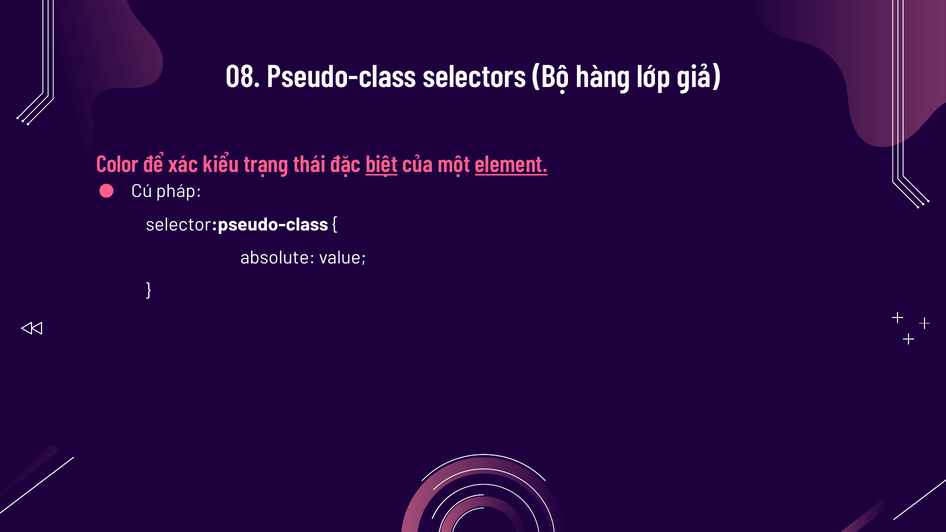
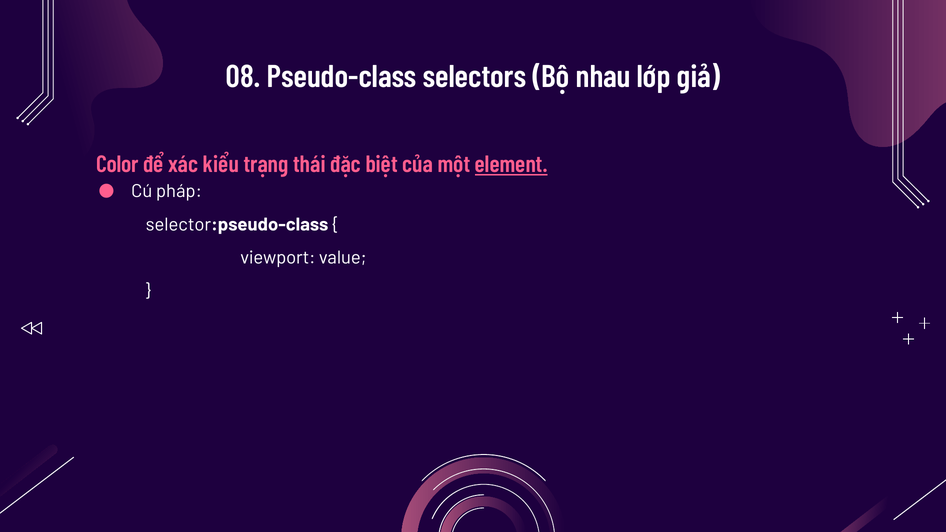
hàng: hàng -> nhau (603, 77)
biệt underline: present -> none (382, 165)
absolute: absolute -> viewport (278, 258)
